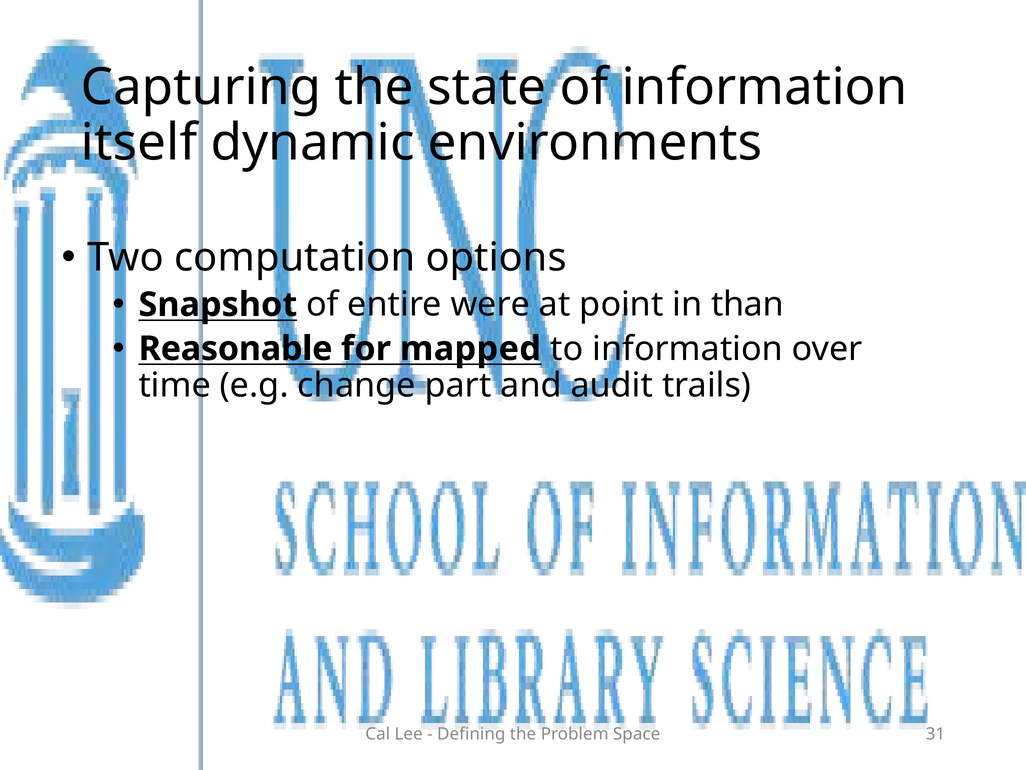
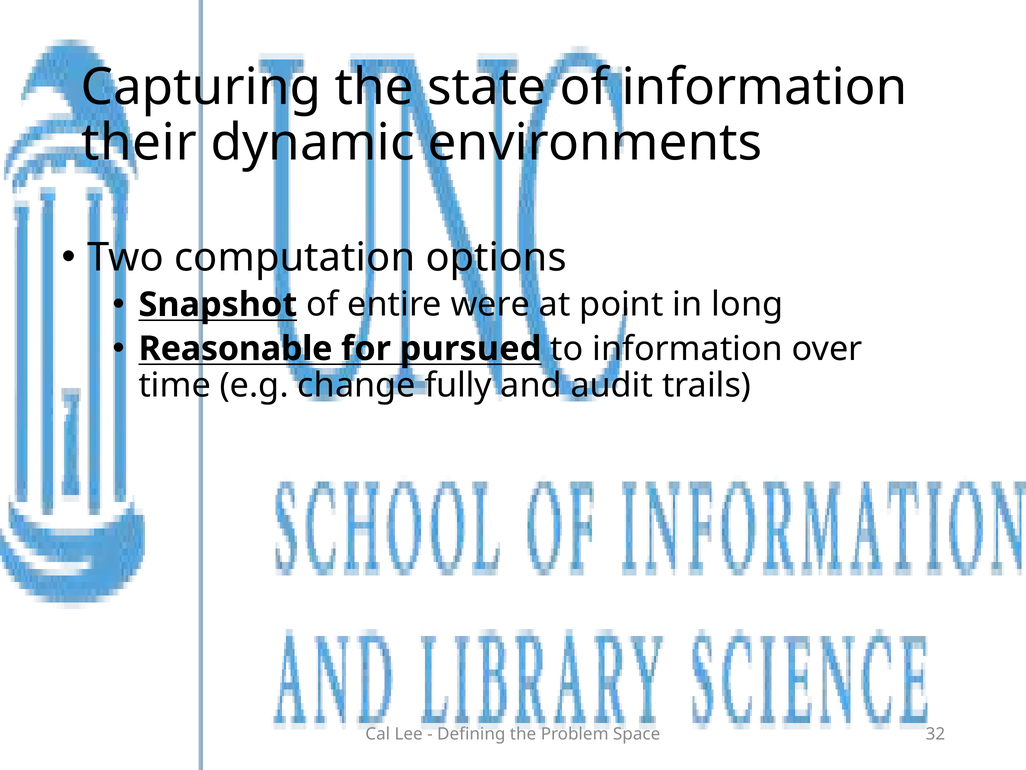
itself: itself -> their (139, 143)
than: than -> long (747, 304)
mapped: mapped -> pursued (471, 348)
part: part -> fully (458, 385)
31: 31 -> 32 (935, 733)
